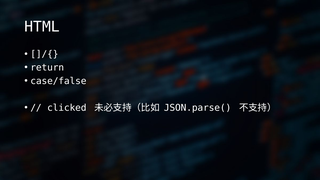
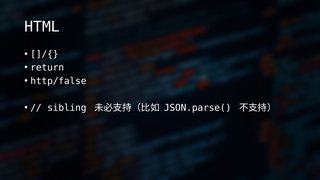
case/false: case/false -> http/false (58, 81)
clicked: clicked -> sibling (67, 108)
